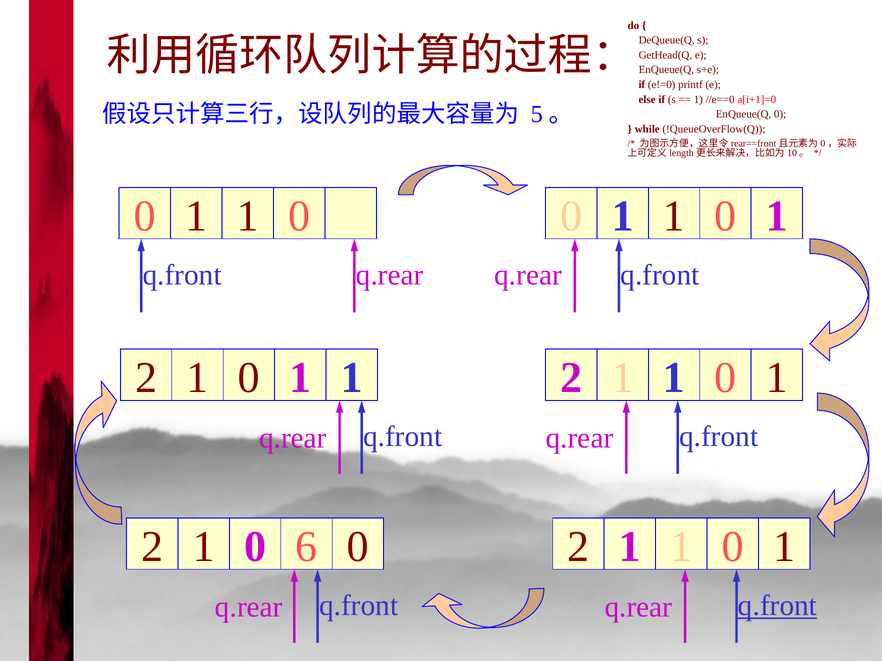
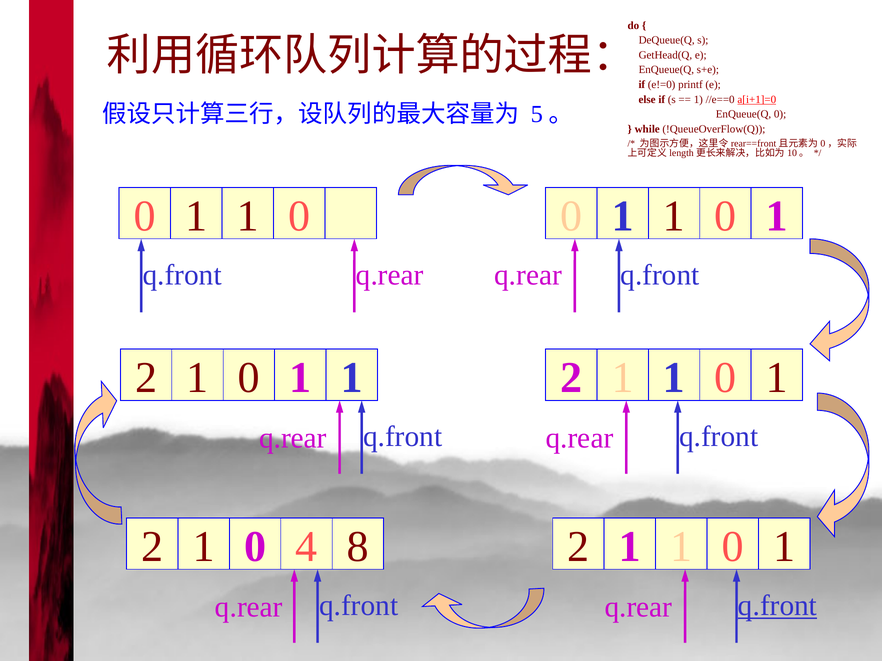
a[i+1]=0 underline: none -> present (757, 99)
6: 6 -> 4 (306, 547)
2 0: 0 -> 8 (358, 547)
